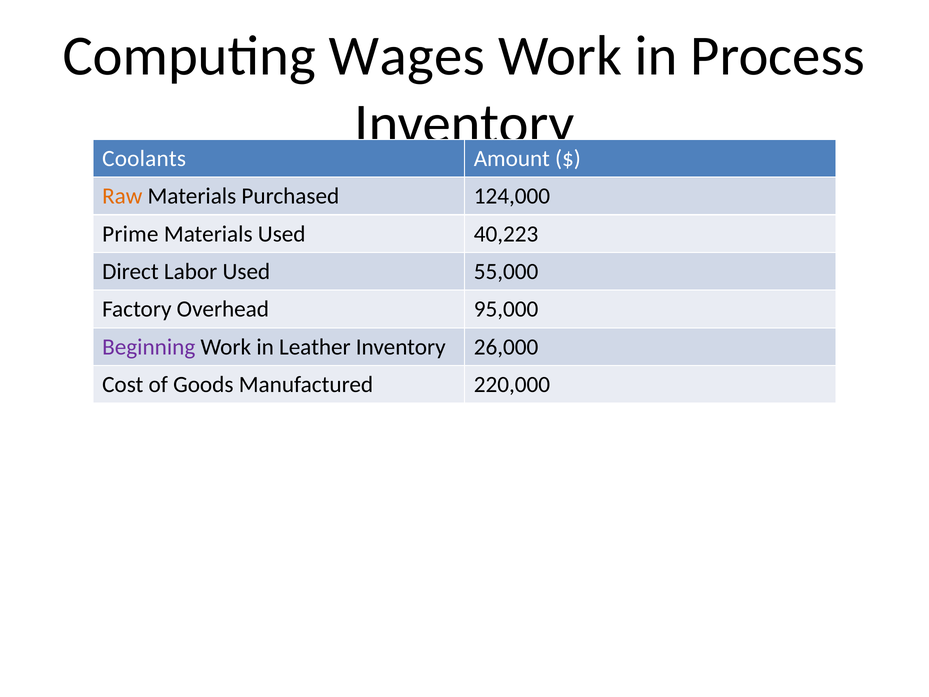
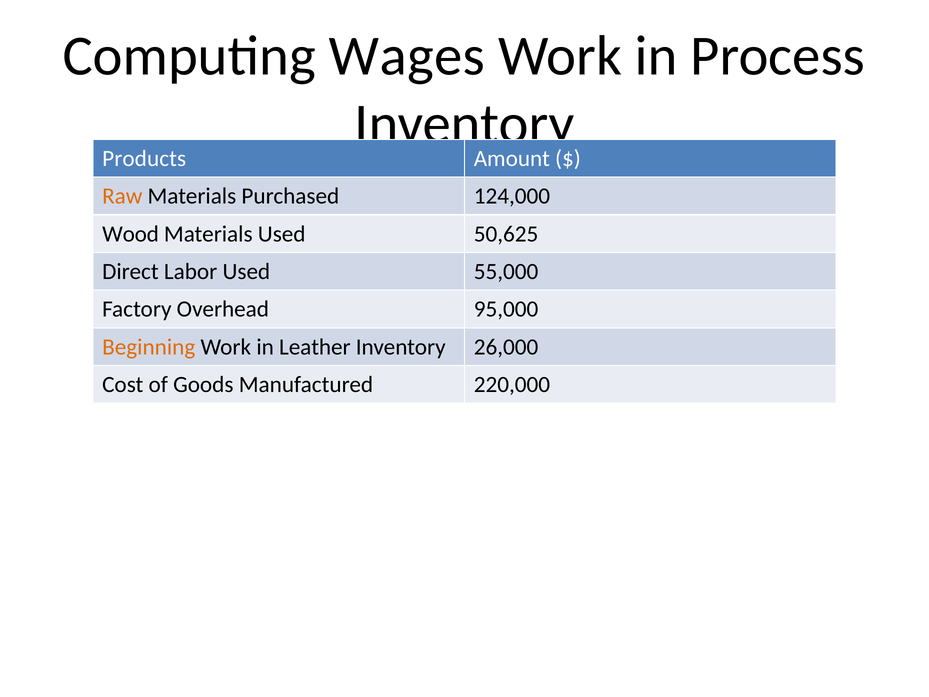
Coolants: Coolants -> Products (144, 158)
Prime: Prime -> Wood (131, 234)
40,223: 40,223 -> 50,625 (506, 234)
Beginning colour: purple -> orange (149, 347)
